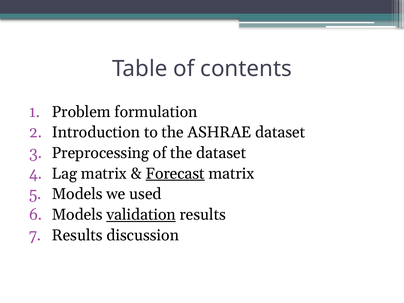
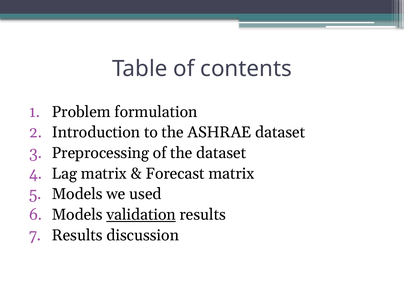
Forecast underline: present -> none (175, 174)
